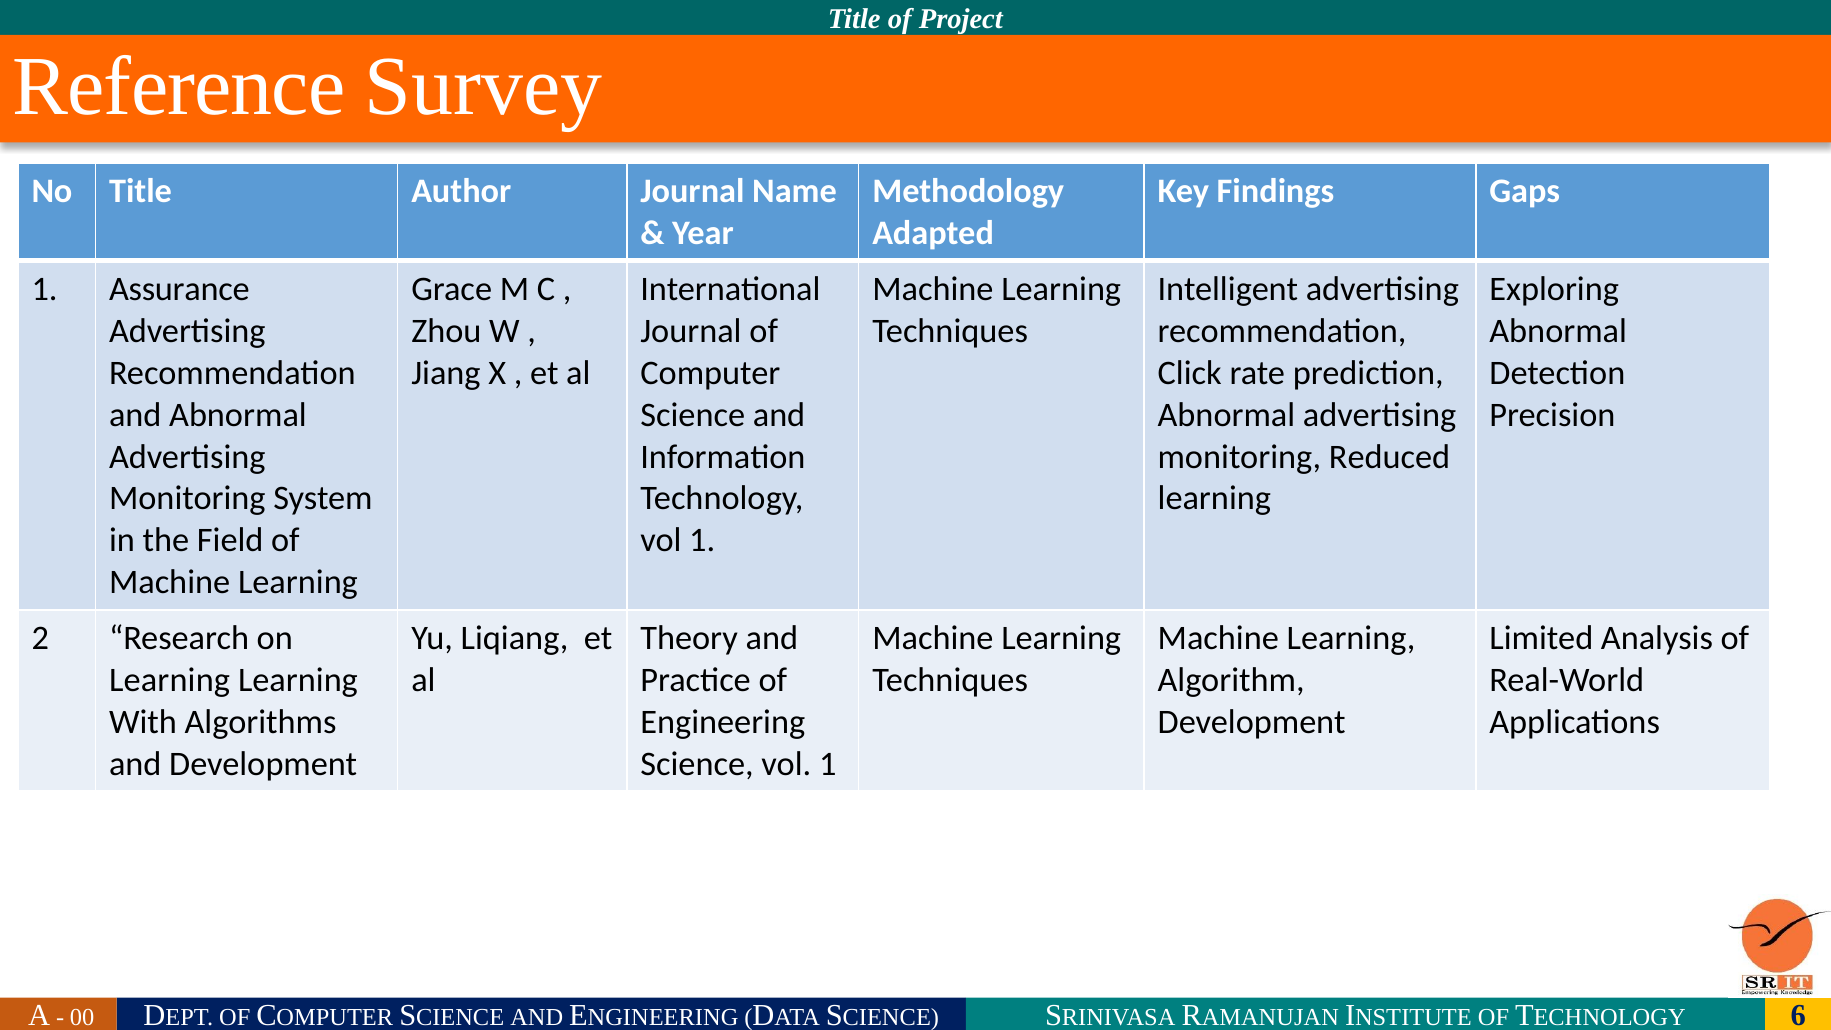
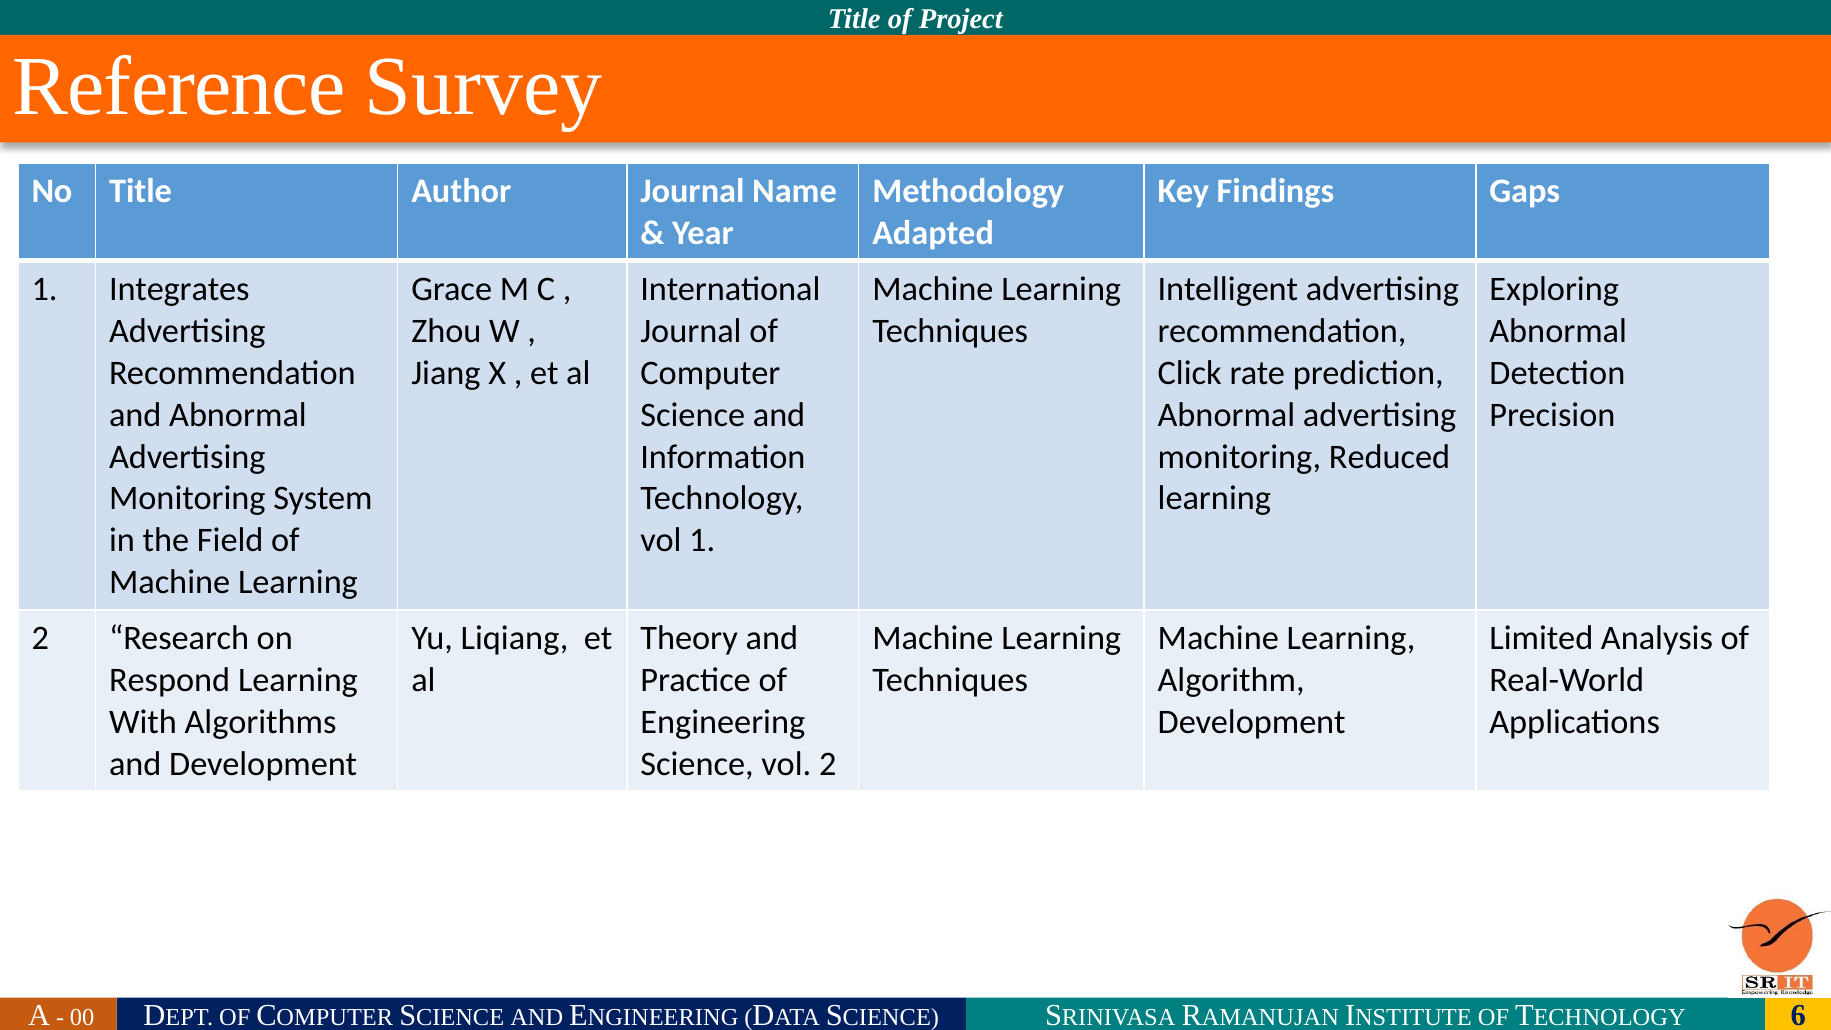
Assurance: Assurance -> Integrates (179, 289)
Learning: Learning -> Respond (170, 680)
Science vol 1: 1 -> 2 (828, 764)
